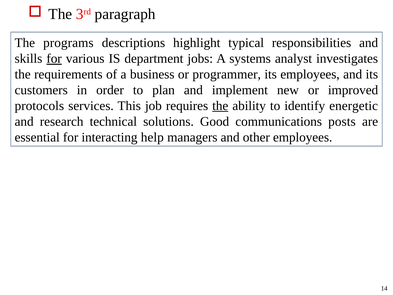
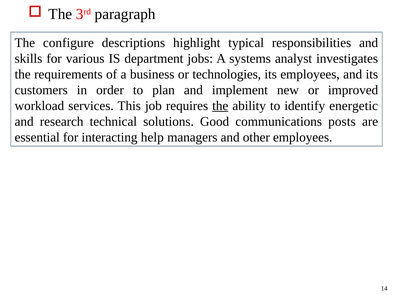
programs: programs -> configure (68, 43)
for underline: present -> none (54, 59)
programmer: programmer -> technologies (227, 74)
protocols: protocols -> workload (39, 106)
